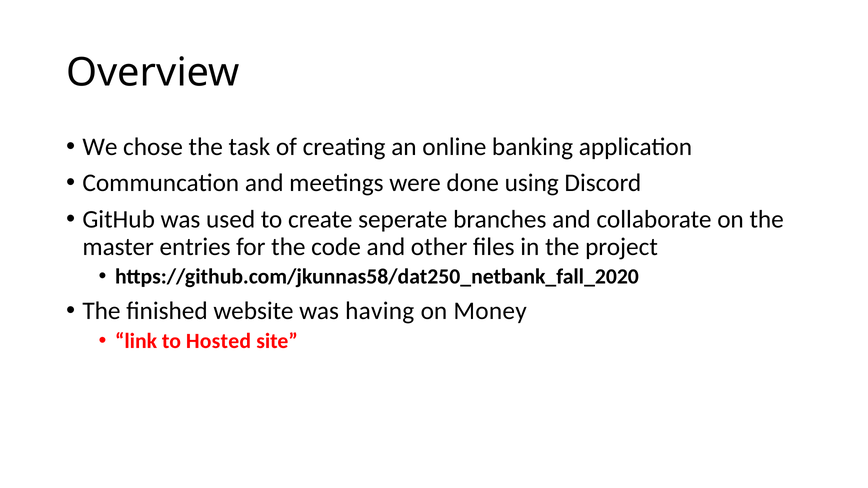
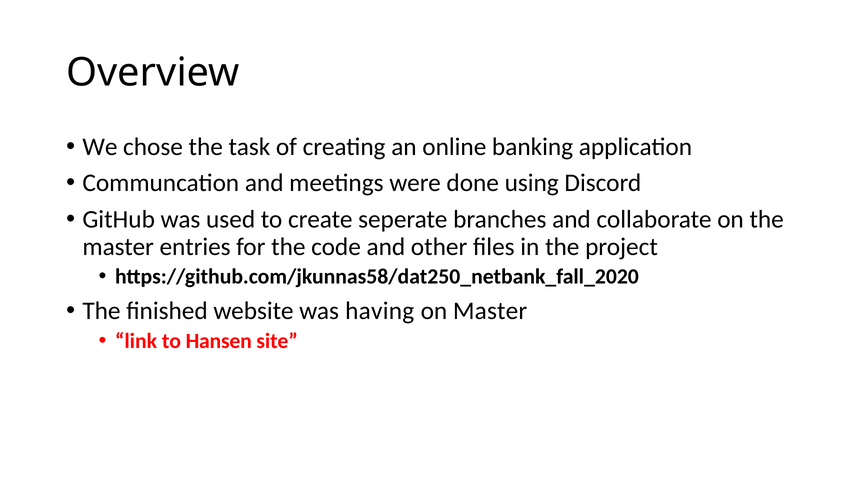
on Money: Money -> Master (490, 311)
Hosted: Hosted -> Hansen (219, 341)
